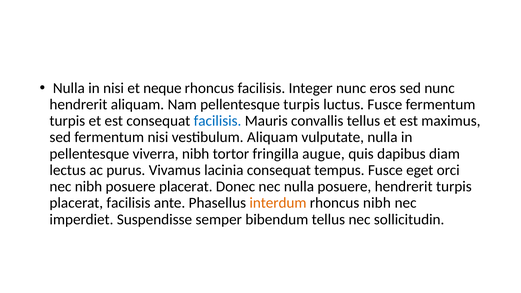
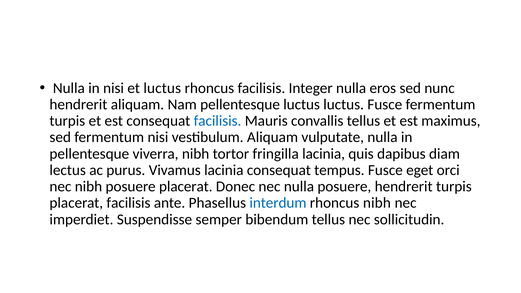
et neque: neque -> luctus (162, 88)
Integer nunc: nunc -> nulla (351, 88)
pellentesque turpis: turpis -> luctus (302, 105)
fringilla augue: augue -> lacinia (324, 154)
interdum colour: orange -> blue (278, 203)
